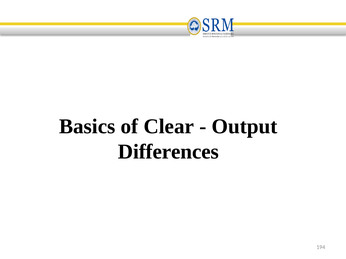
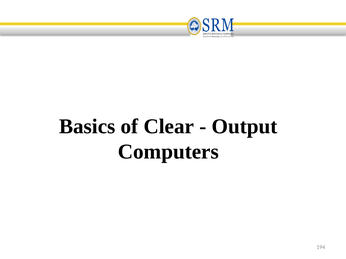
Differences: Differences -> Computers (168, 152)
